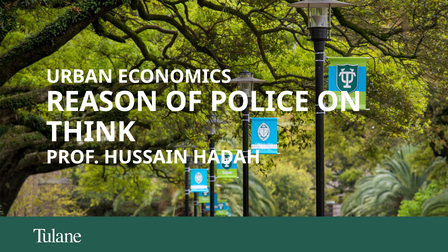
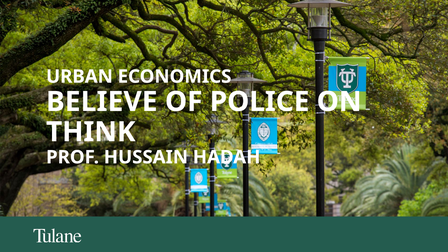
REASON: REASON -> BELIEVE (102, 102)
